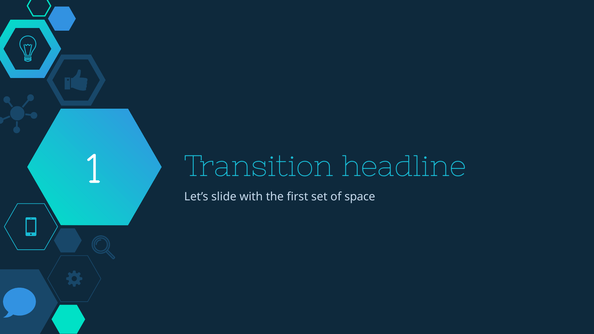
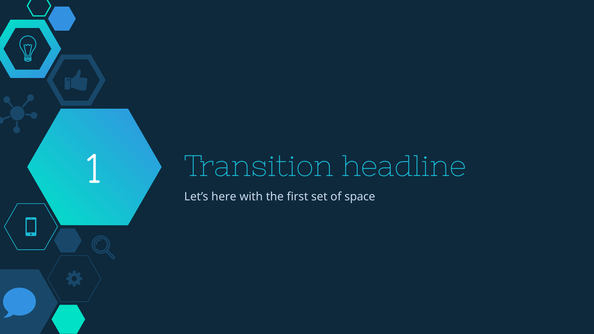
slide: slide -> here (224, 197)
